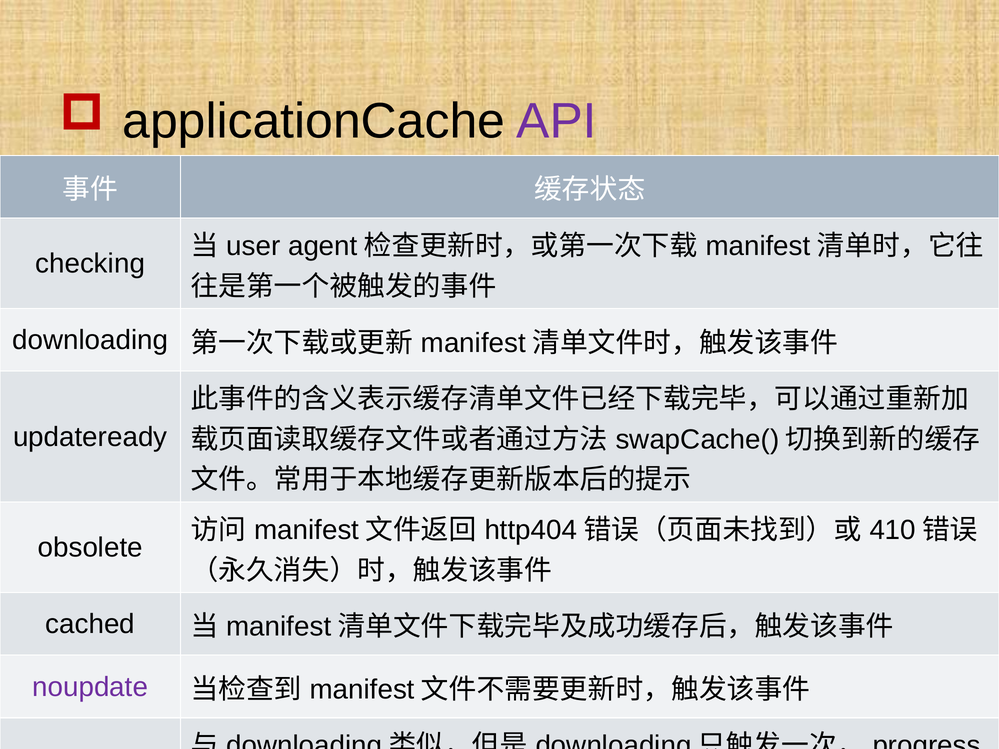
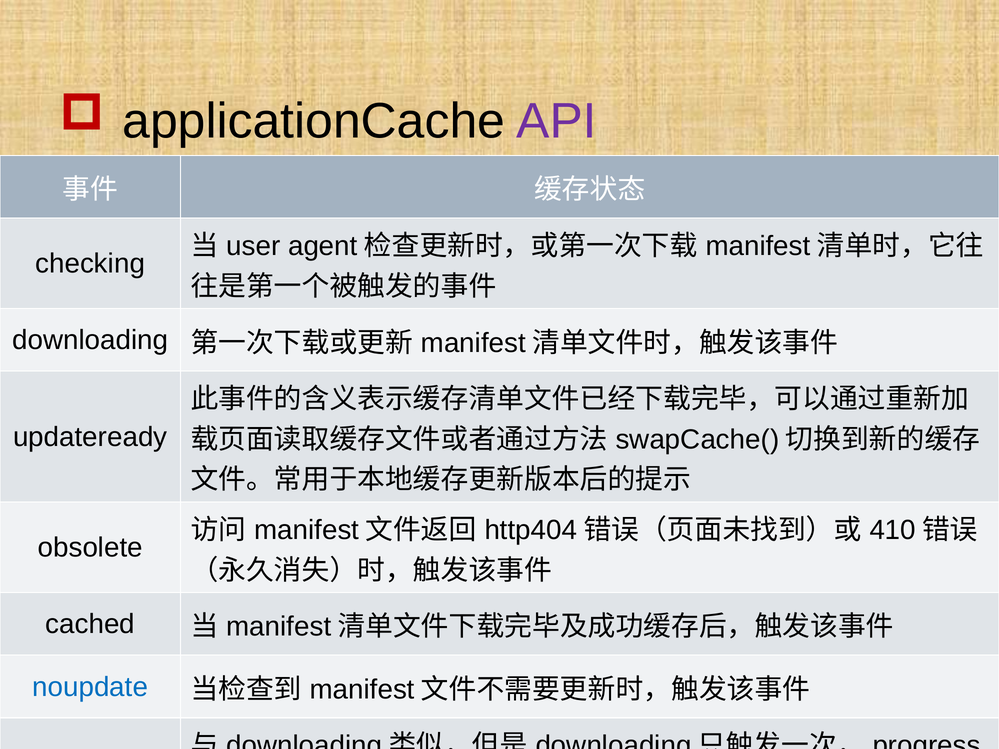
noupdate colour: purple -> blue (90, 687)
